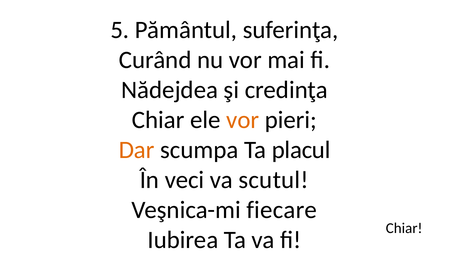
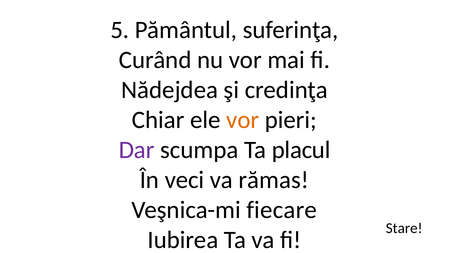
Dar colour: orange -> purple (137, 150)
scutul: scutul -> rămas (274, 180)
Chiar: Chiar -> Stare (404, 228)
